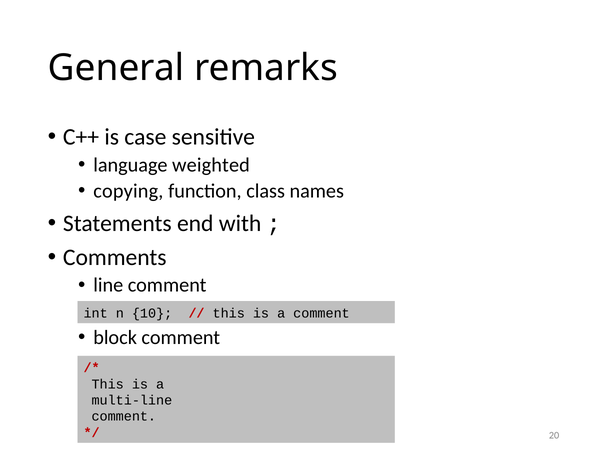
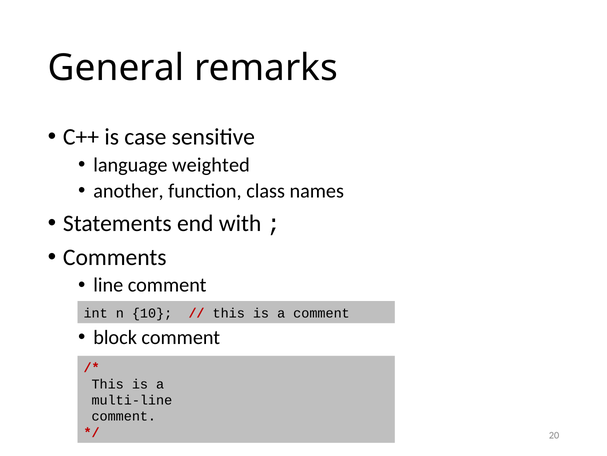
copying: copying -> another (128, 191)
